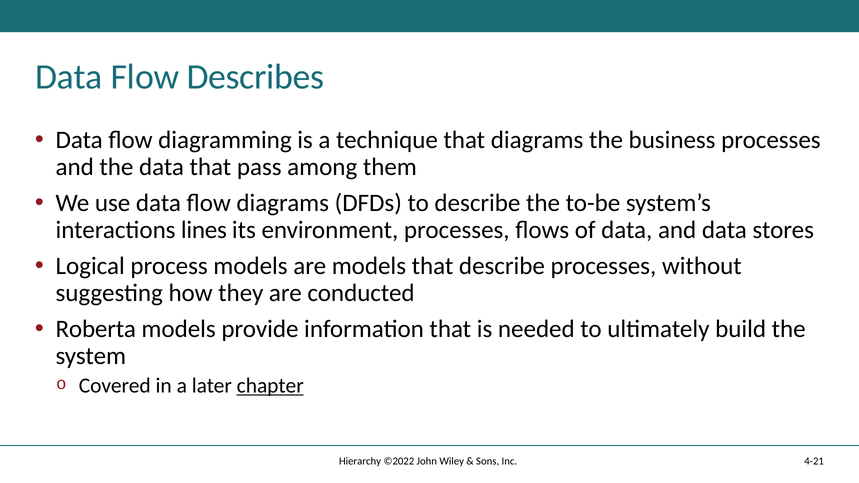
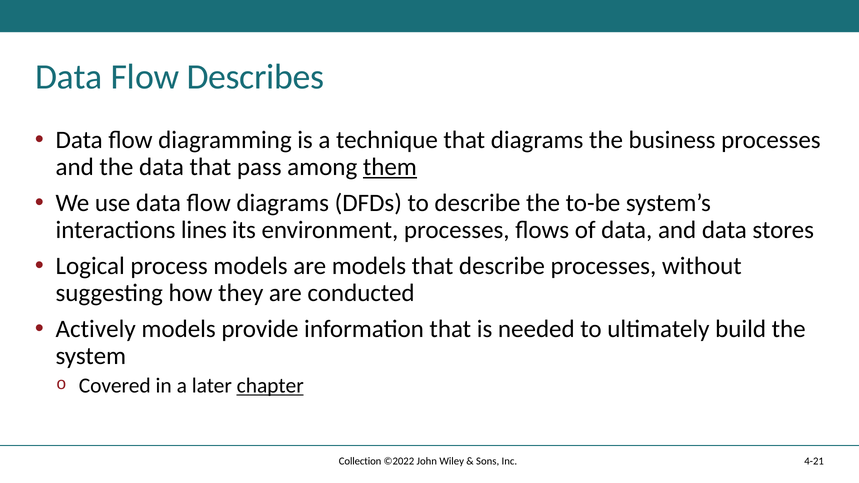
them underline: none -> present (390, 167)
Roberta: Roberta -> Actively (96, 329)
Hierarchy: Hierarchy -> Collection (360, 461)
